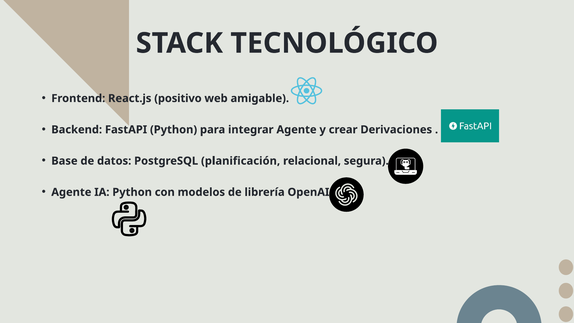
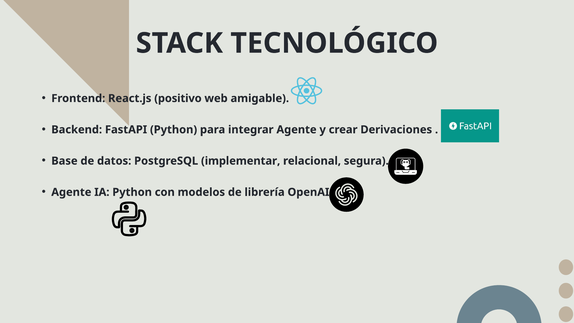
planificación: planificación -> implementar (241, 161)
